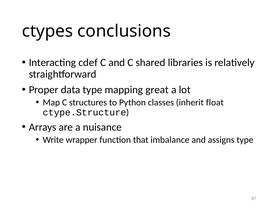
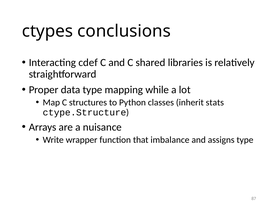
great: great -> while (157, 90)
float: float -> stats (215, 103)
